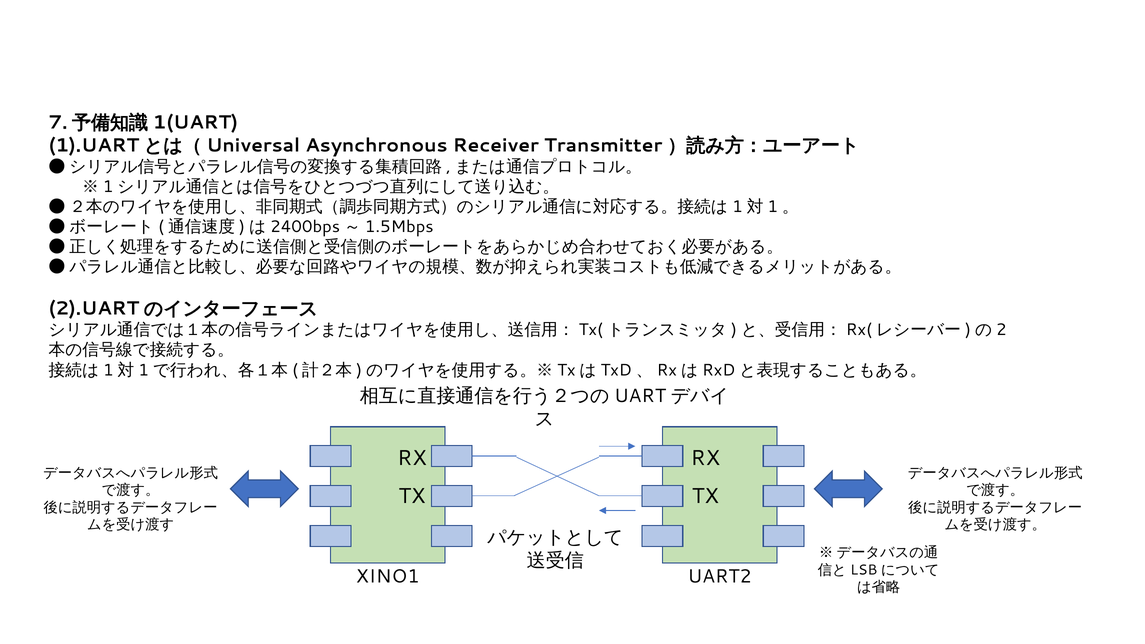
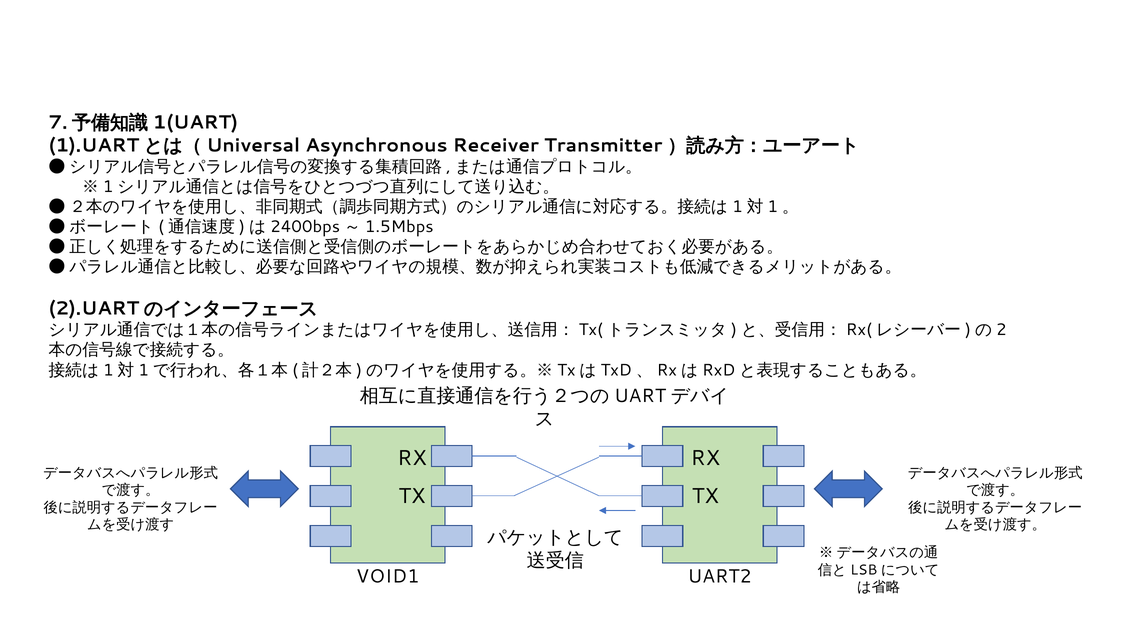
XINO1: XINO1 -> VOID1 (388, 576)
